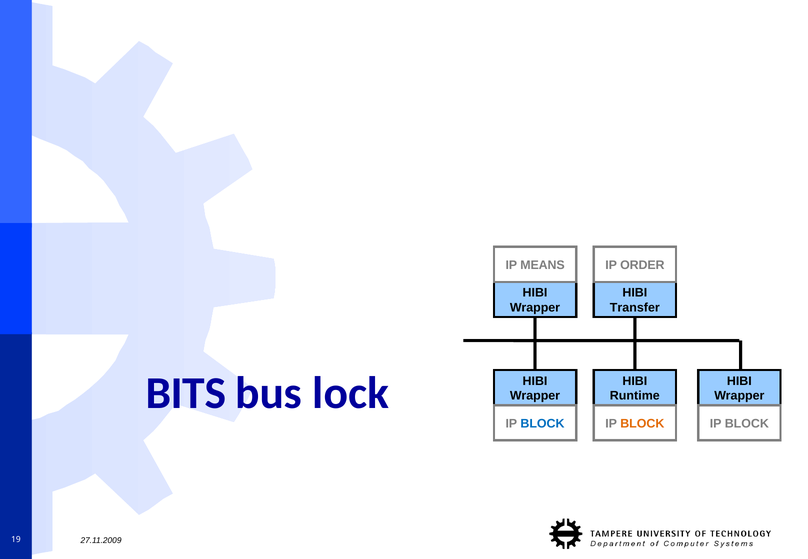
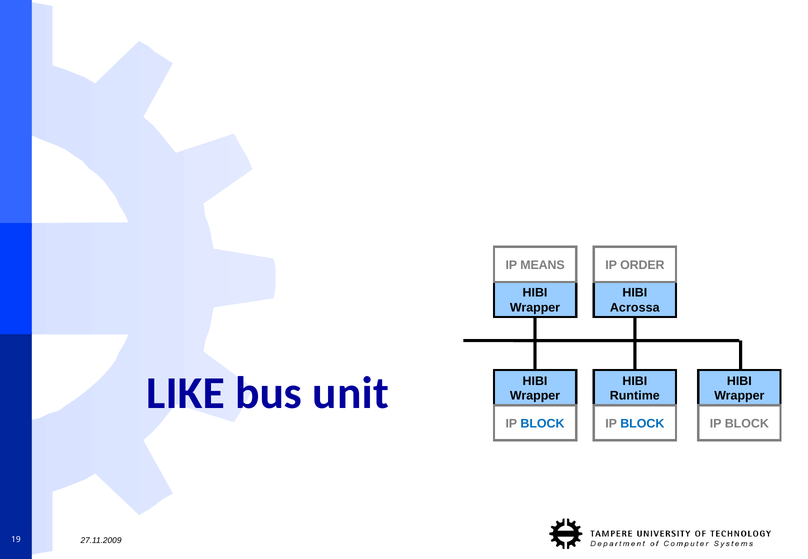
Transfer: Transfer -> Acrossa (635, 308)
BITS: BITS -> LIKE (186, 394)
lock: lock -> unit (351, 394)
BLOCK colour: orange -> blue (642, 424)
